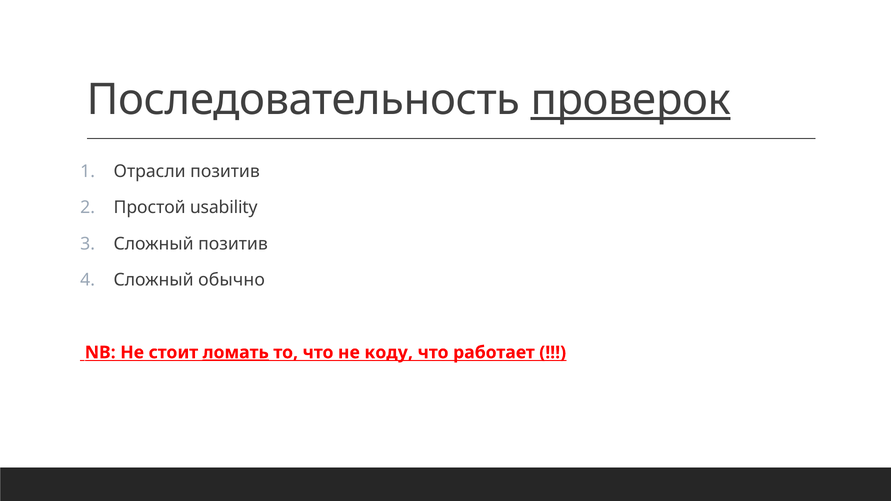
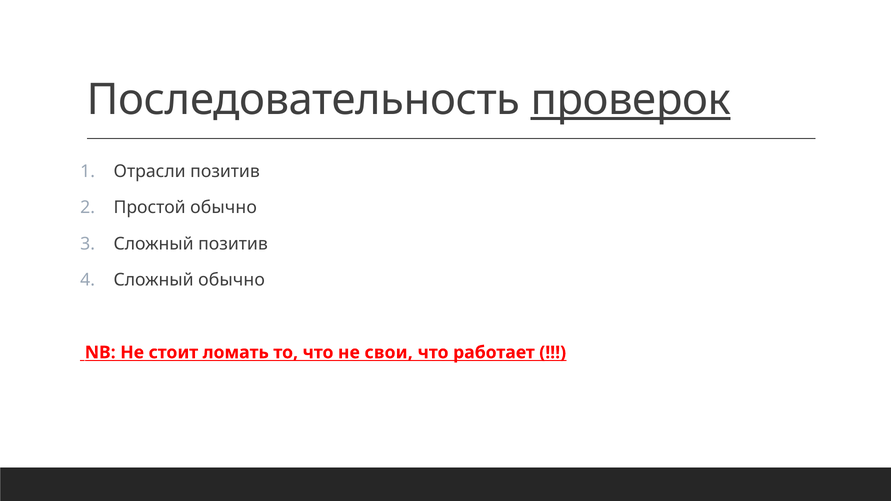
Простой usability: usability -> обычно (224, 208)
ломать underline: present -> none (236, 353)
коду: коду -> свои (389, 353)
